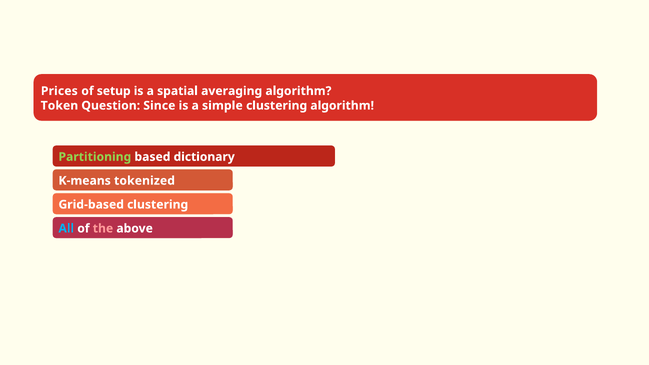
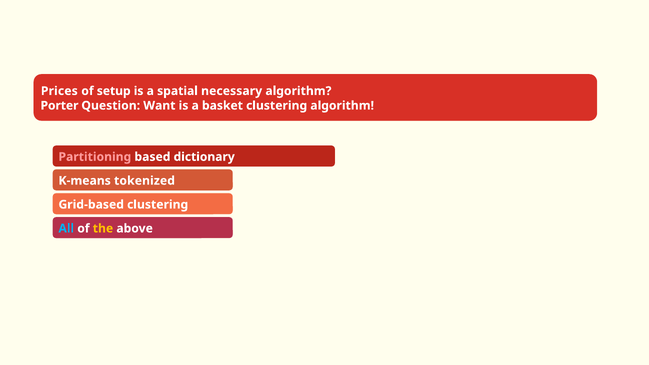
averaging: averaging -> necessary (232, 91)
Token: Token -> Porter (59, 106)
Since: Since -> Want (159, 106)
simple: simple -> basket (222, 106)
Partitioning colour: light green -> pink (95, 157)
the colour: pink -> yellow (103, 228)
